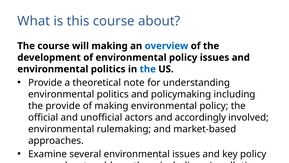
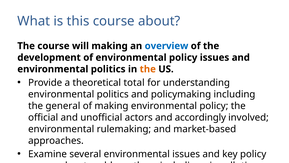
the colour: blue -> orange (148, 69)
note: note -> total (134, 82)
the provide: provide -> general (63, 106)
